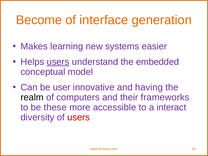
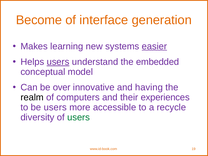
easier underline: none -> present (154, 46)
user: user -> over (62, 87)
frameworks: frameworks -> experiences (165, 97)
be these: these -> users (55, 107)
interact: interact -> recycle (171, 107)
users colour: red -> green (79, 117)
